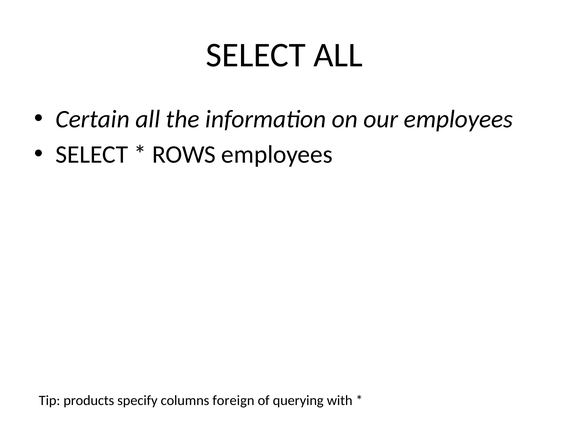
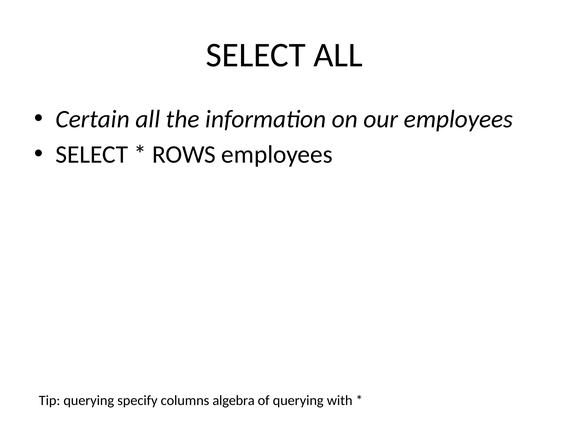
Tip products: products -> querying (89, 401)
foreign: foreign -> algebra (234, 401)
